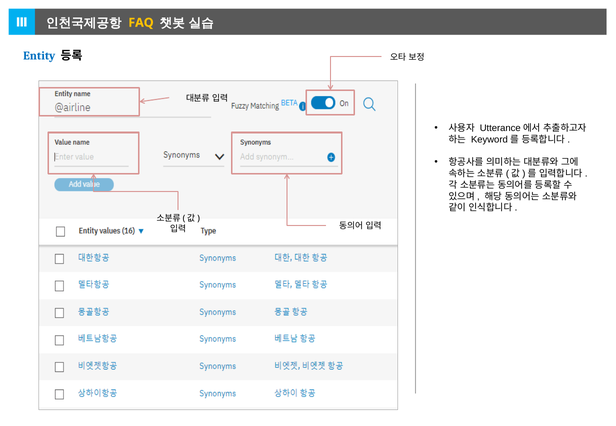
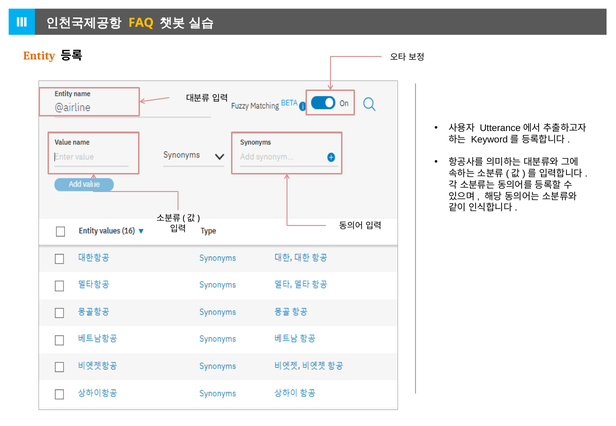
Entity colour: blue -> orange (39, 56)
